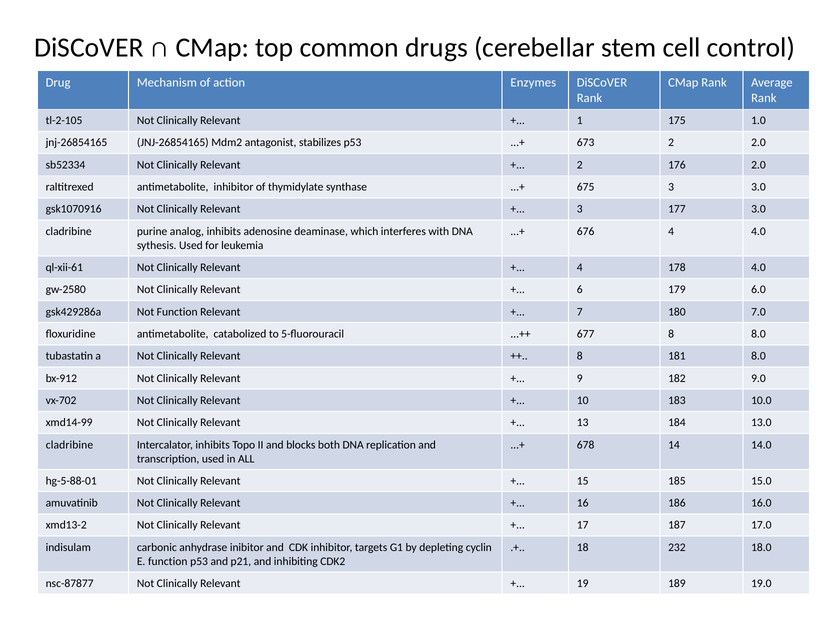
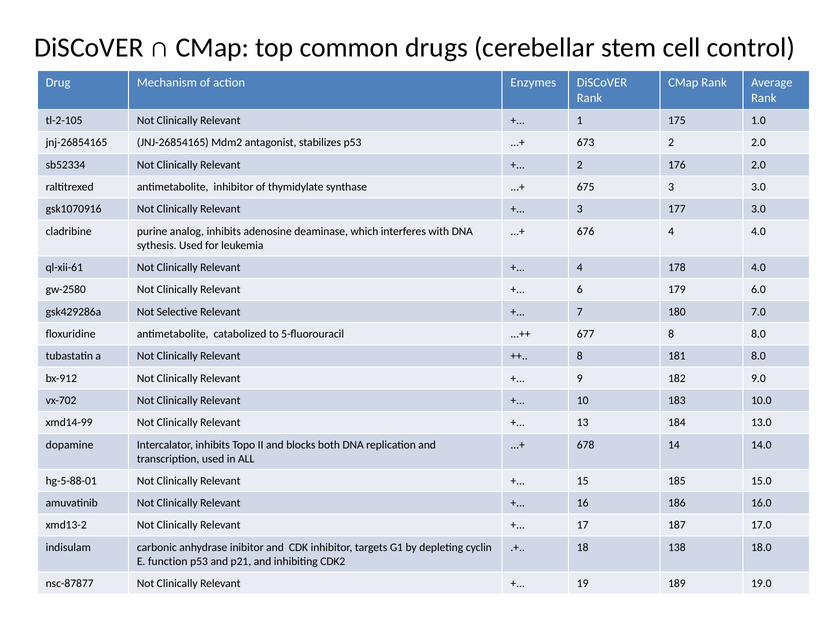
Not Function: Function -> Selective (177, 312)
cladribine: cladribine -> dopamine (70, 445)
232: 232 -> 138 (677, 548)
